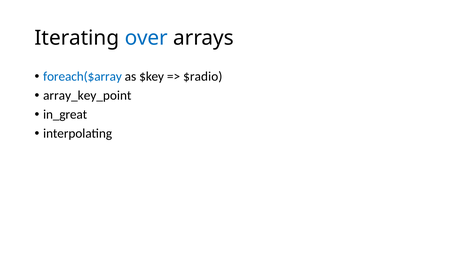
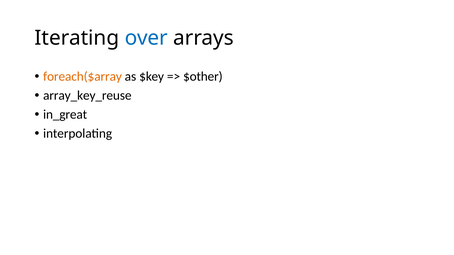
foreach($array colour: blue -> orange (82, 77)
$radio: $radio -> $other (203, 77)
array_key_point: array_key_point -> array_key_reuse (87, 96)
